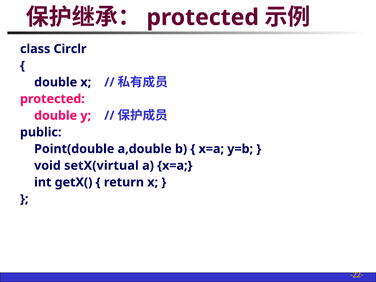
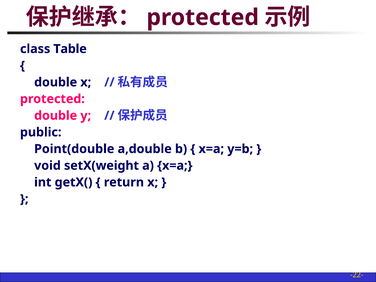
Circlr: Circlr -> Table (70, 49)
setX(virtual: setX(virtual -> setX(weight (101, 166)
